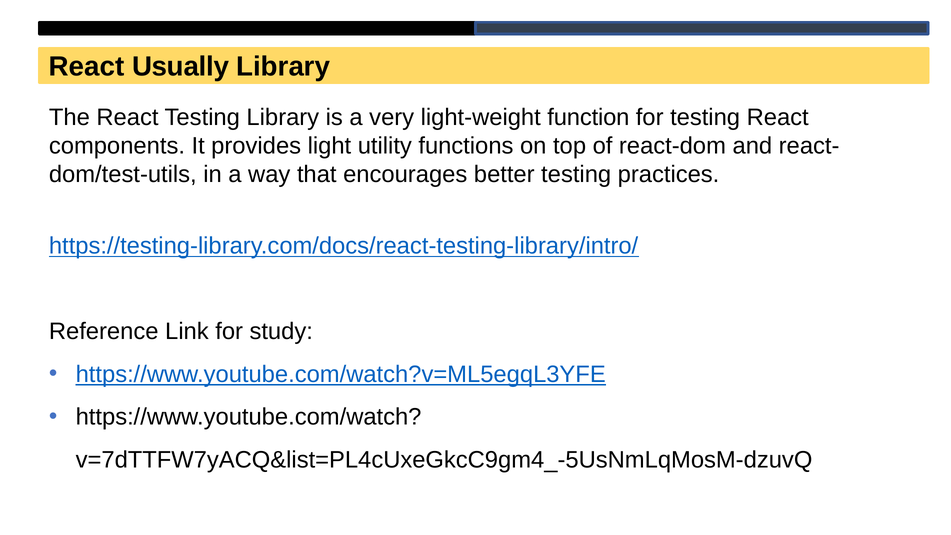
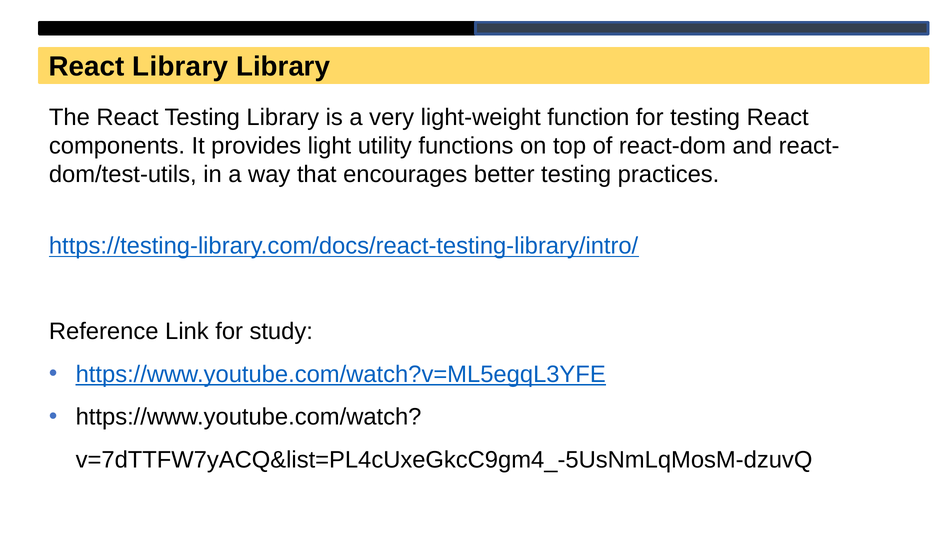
React Usually: Usually -> Library (180, 67)
